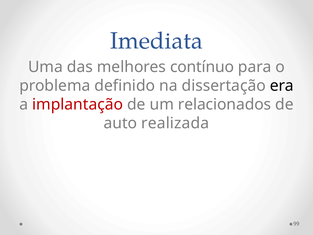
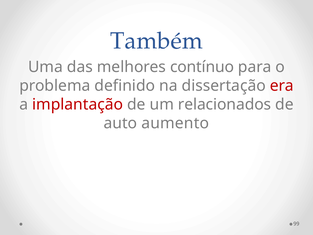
Imediata: Imediata -> Também (156, 41)
era colour: black -> red (282, 86)
realizada: realizada -> aumento (175, 123)
